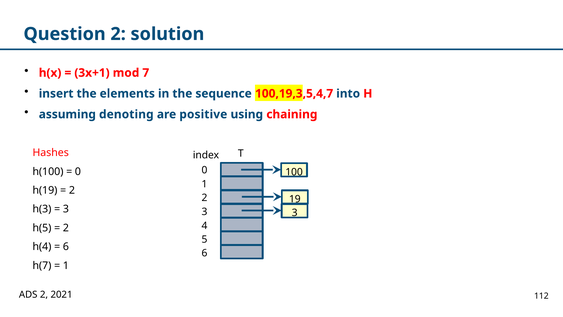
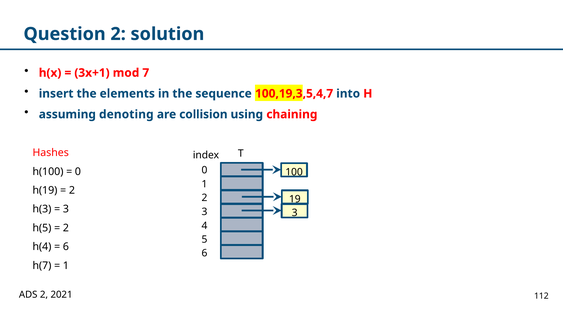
positive: positive -> collision (203, 114)
